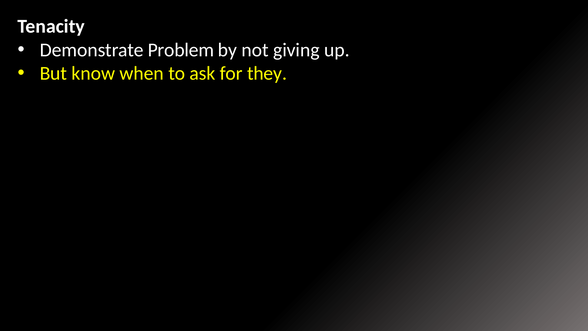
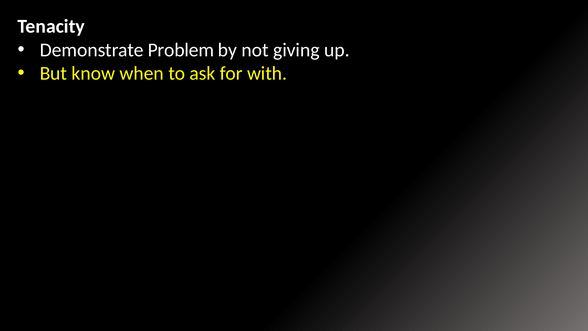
they: they -> with (267, 73)
